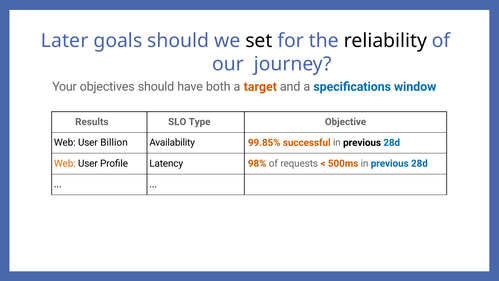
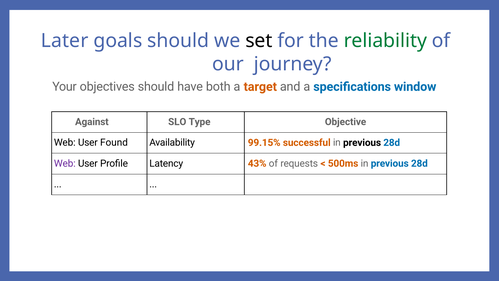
reliability colour: black -> green (385, 41)
Results: Results -> Against (92, 122)
Billion: Billion -> Found (114, 142)
99.85%: 99.85% -> 99.15% (264, 142)
Web colour: orange -> purple (65, 163)
98%: 98% -> 43% (257, 163)
